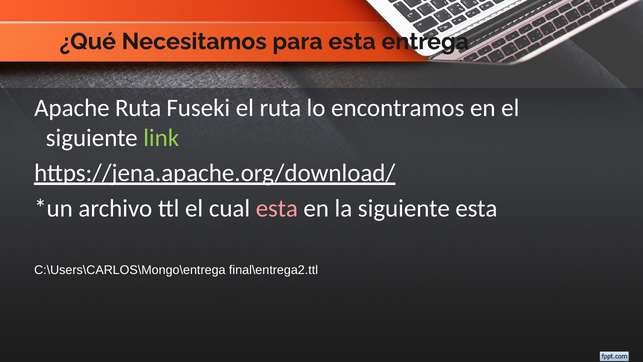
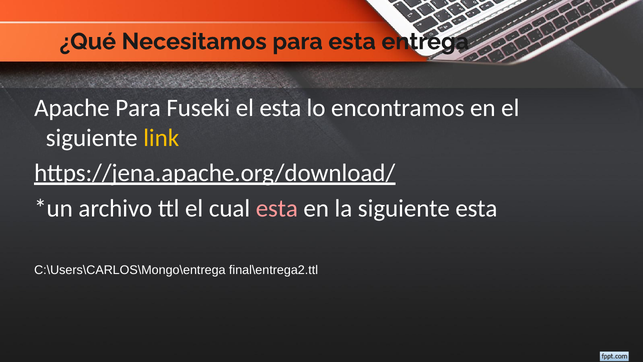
Apache Ruta: Ruta -> Para (138, 108)
el ruta: ruta -> esta (280, 108)
link colour: light green -> yellow (161, 138)
